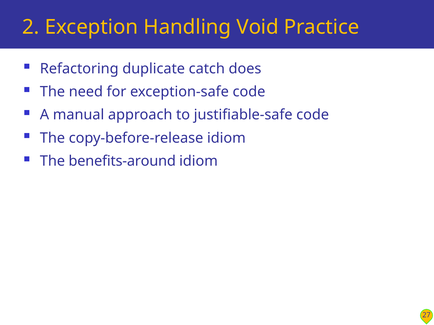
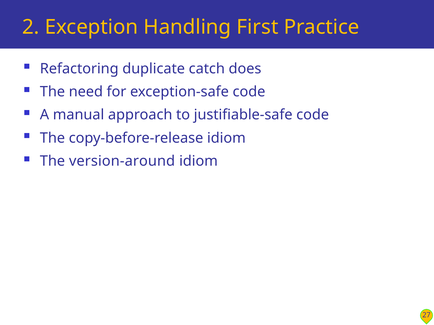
Void: Void -> First (258, 27)
benefits-around: benefits-around -> version-around (122, 161)
